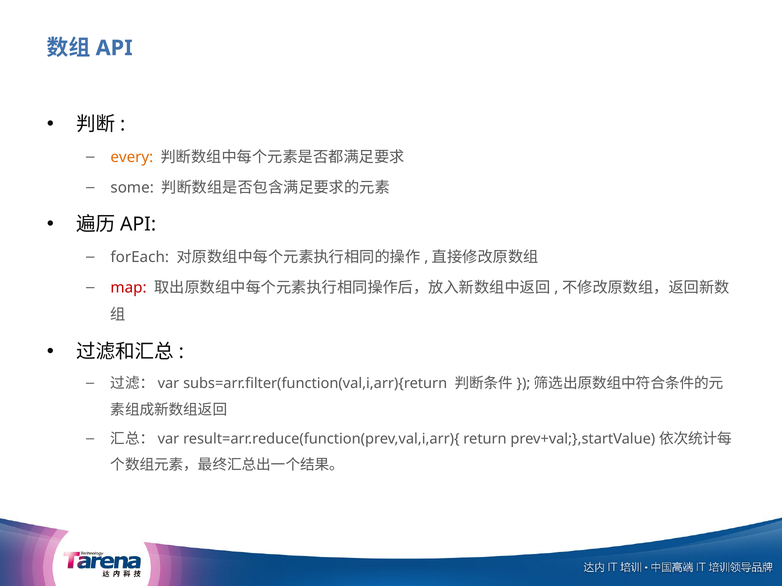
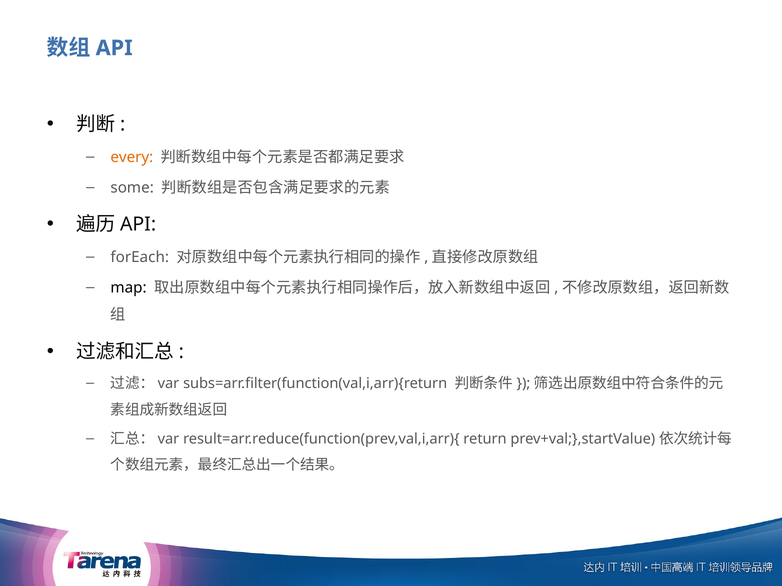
map colour: red -> black (129, 288)
